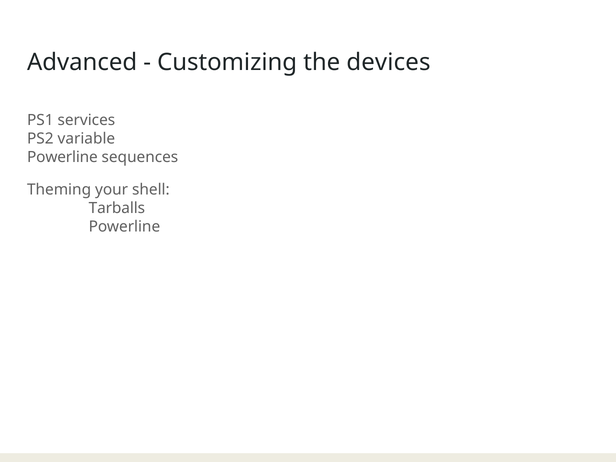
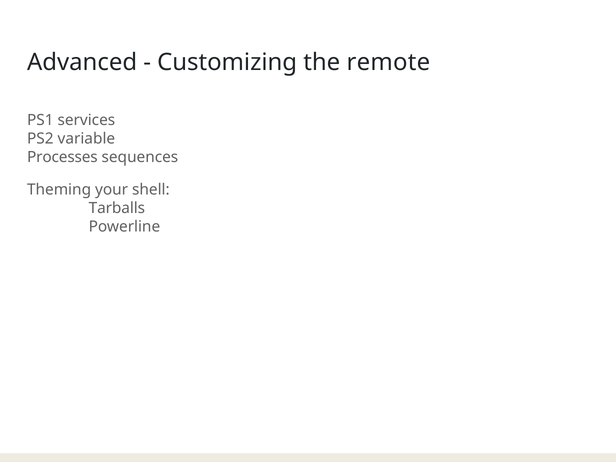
devices: devices -> remote (388, 62)
Powerline: Powerline -> Processes (62, 157)
